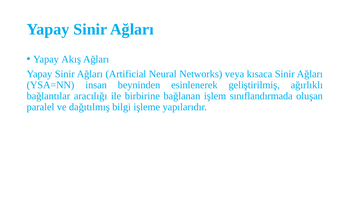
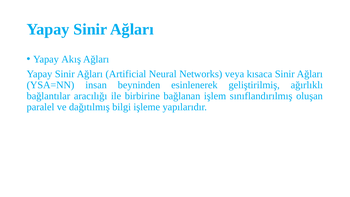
sınıflandırmada: sınıflandırmada -> sınıflandırılmış (261, 96)
